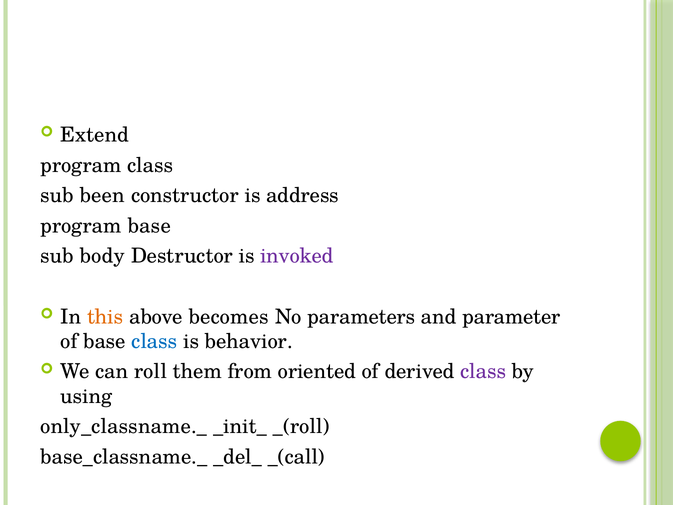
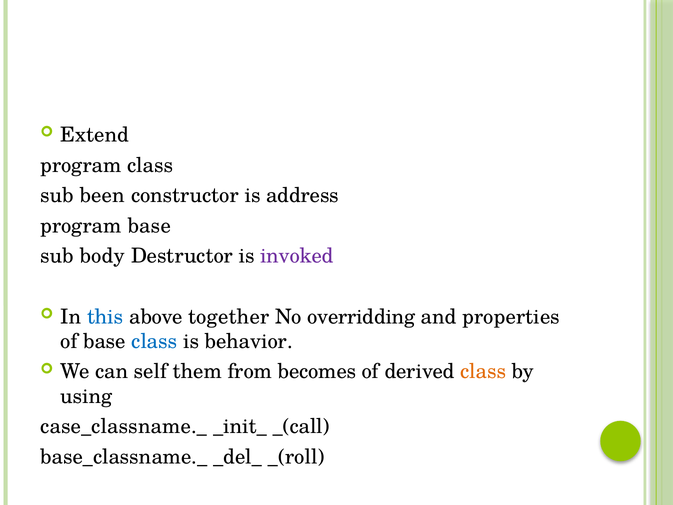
this colour: orange -> blue (105, 317)
becomes: becomes -> together (229, 317)
parameters: parameters -> overridding (361, 317)
parameter: parameter -> properties (511, 317)
roll: roll -> self (151, 372)
oriented: oriented -> becomes (317, 372)
class colour: purple -> orange (483, 372)
only_classname._: only_classname._ -> case_classname._ (124, 426)
_(roll: _(roll -> _(call (301, 426)
_(call: _(call -> _(roll (296, 457)
